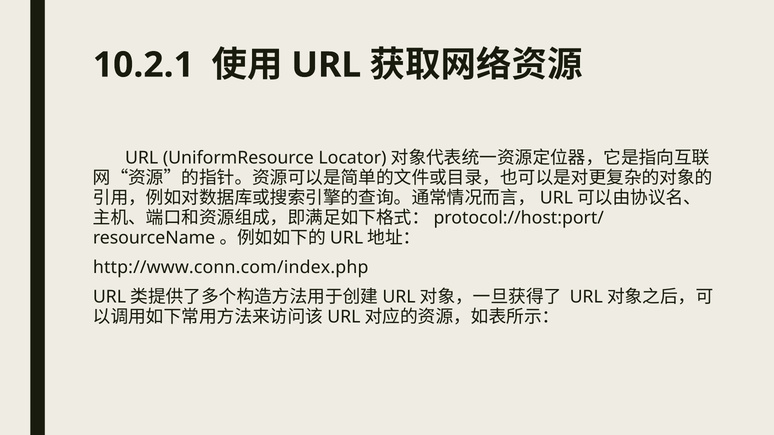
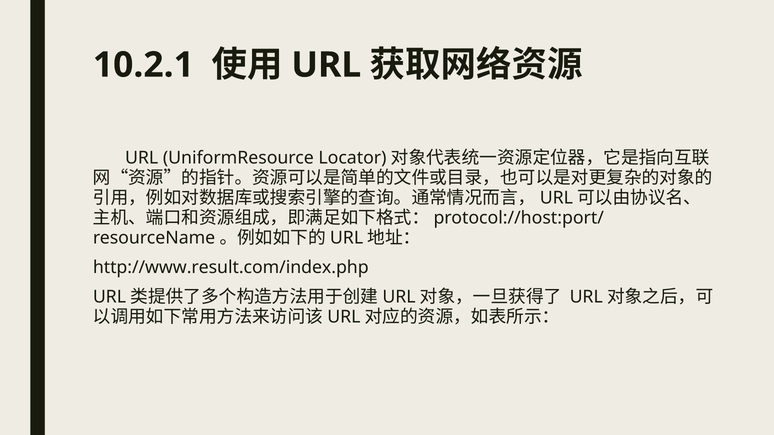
http://www.conn.com/index.php: http://www.conn.com/index.php -> http://www.result.com/index.php (231, 268)
